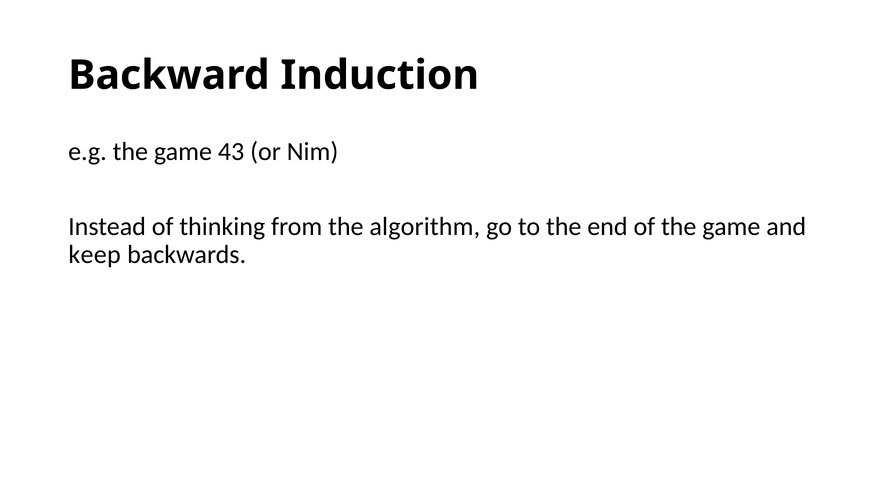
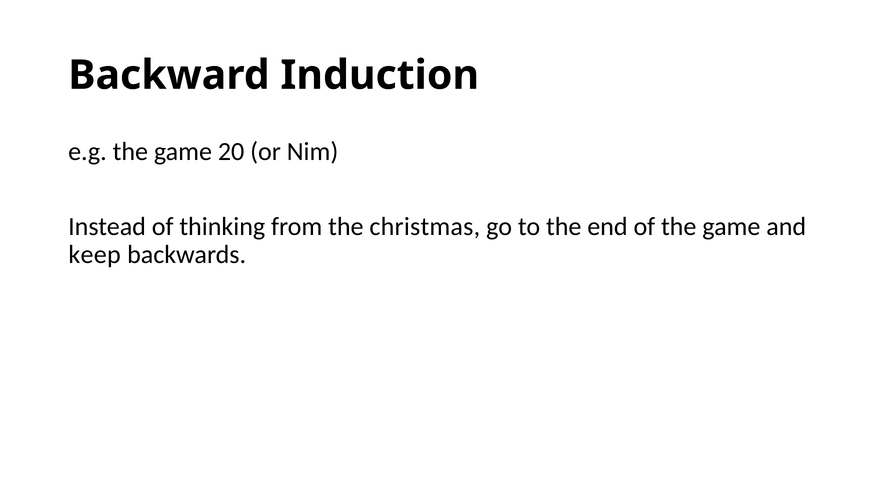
43: 43 -> 20 (231, 151)
algorithm: algorithm -> christmas (425, 226)
